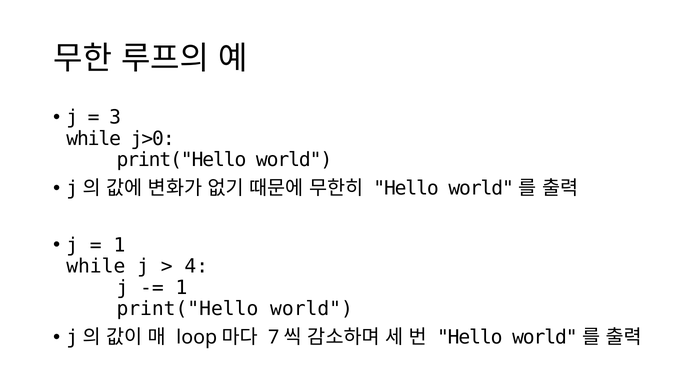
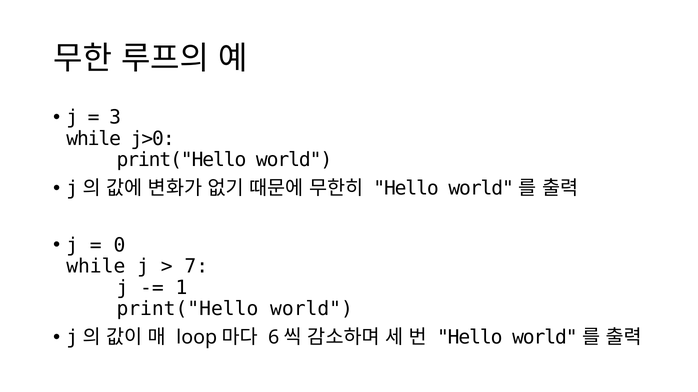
1: 1 -> 0 (119, 246)
4: 4 -> 7 (196, 267)
7: 7 -> 6 (274, 338)
